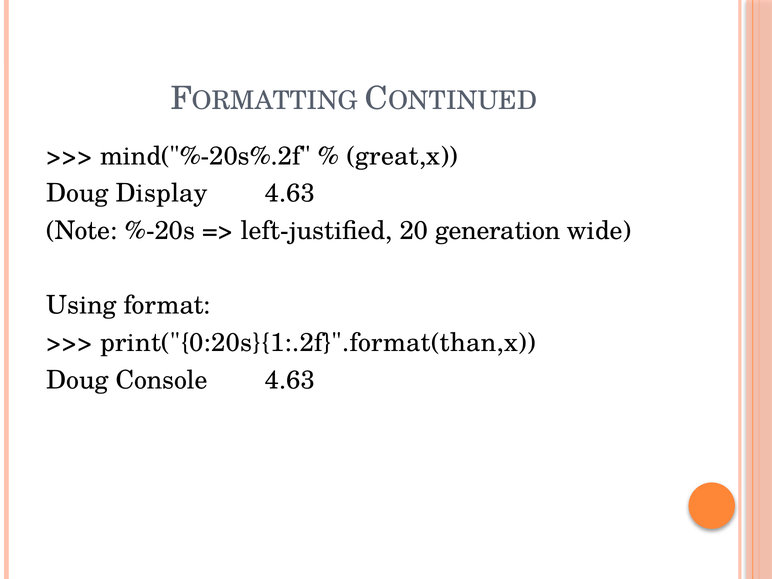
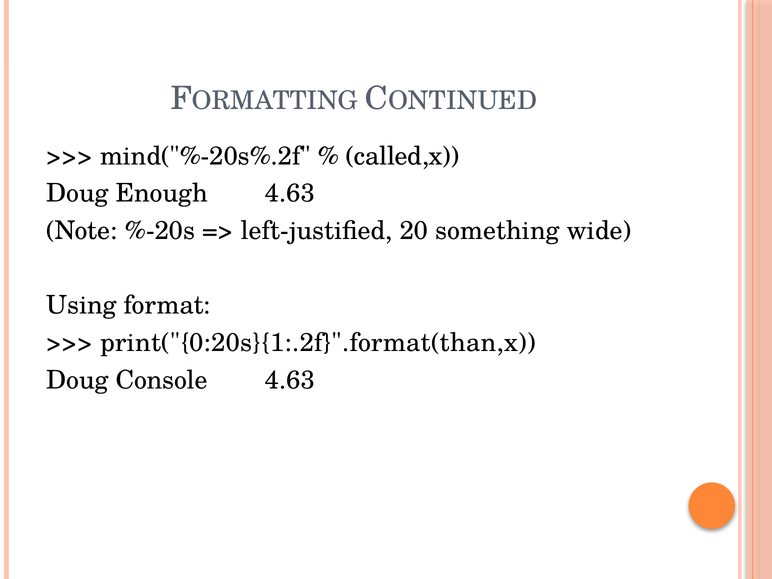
great,x: great,x -> called,x (402, 156)
Display: Display -> Enough (162, 193)
generation: generation -> something (498, 231)
